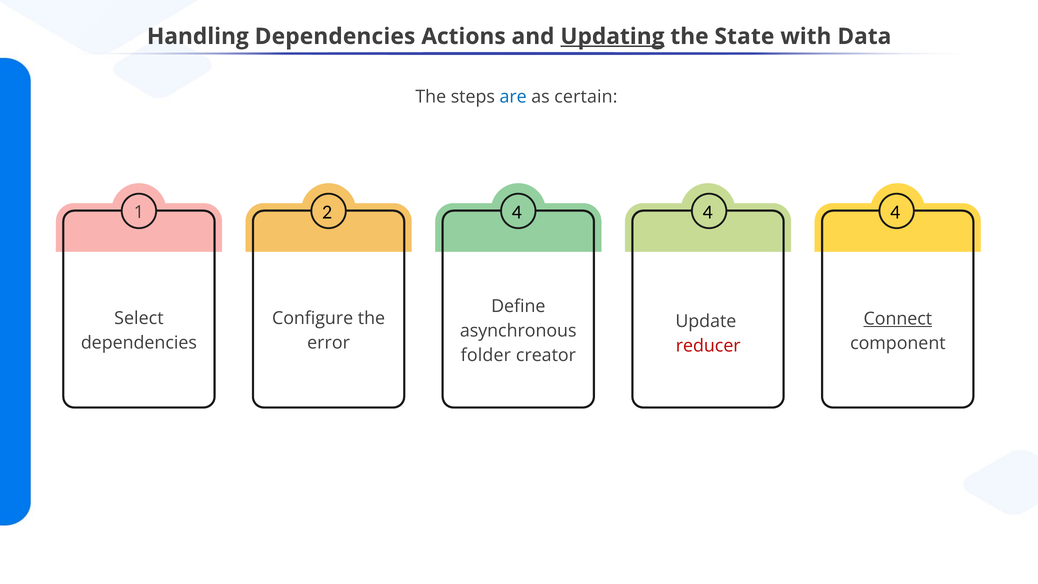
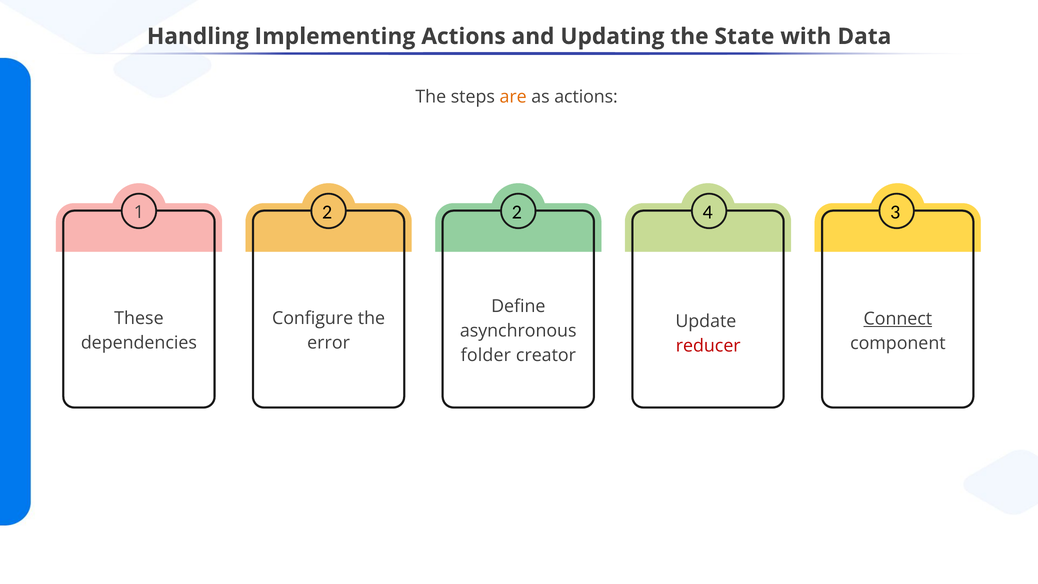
Handling Dependencies: Dependencies -> Implementing (335, 36)
Updating underline: present -> none (612, 36)
are colour: blue -> orange (513, 97)
as certain: certain -> actions (586, 97)
2 4: 4 -> 2 (517, 212)
4: 4 -> 3 (895, 212)
Select: Select -> These (139, 318)
